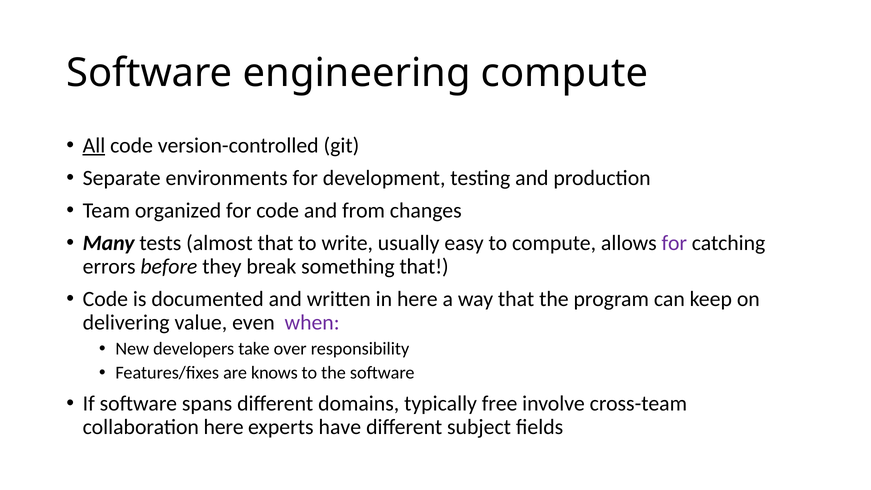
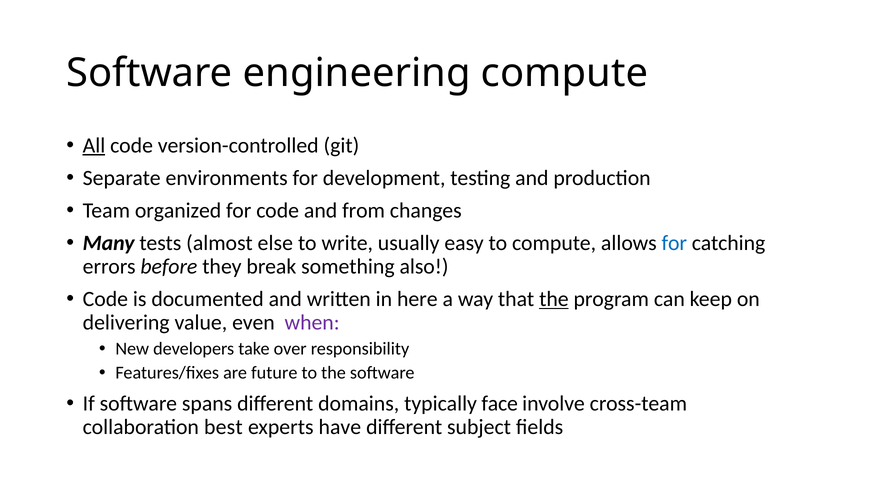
almost that: that -> else (275, 243)
for colour: purple -> blue (674, 243)
something that: that -> also (424, 267)
the underline: none -> present (554, 299)
knows: knows -> future (274, 373)
free: free -> face (500, 404)
collaboration here: here -> best (223, 427)
